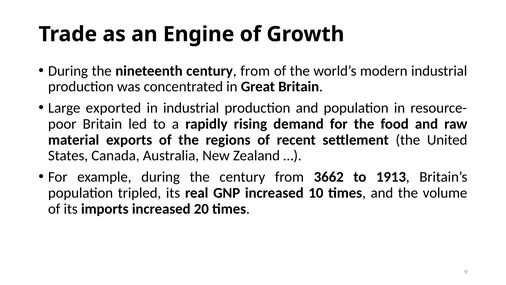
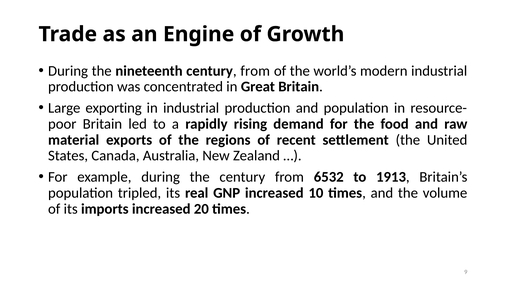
exported: exported -> exporting (114, 108)
3662: 3662 -> 6532 (329, 177)
